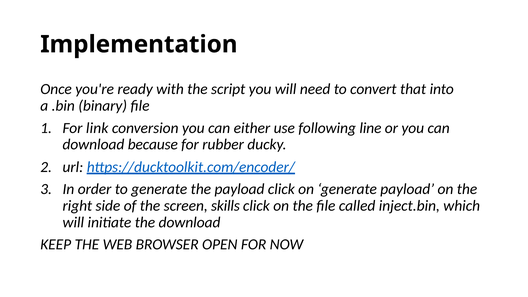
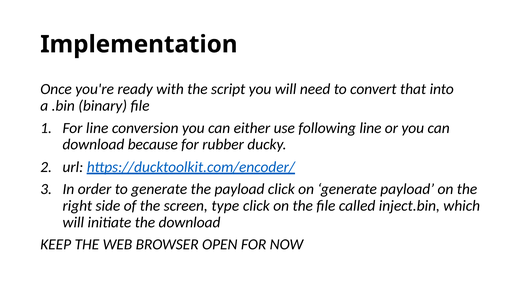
For link: link -> line (97, 128)
skills: skills -> type (225, 206)
